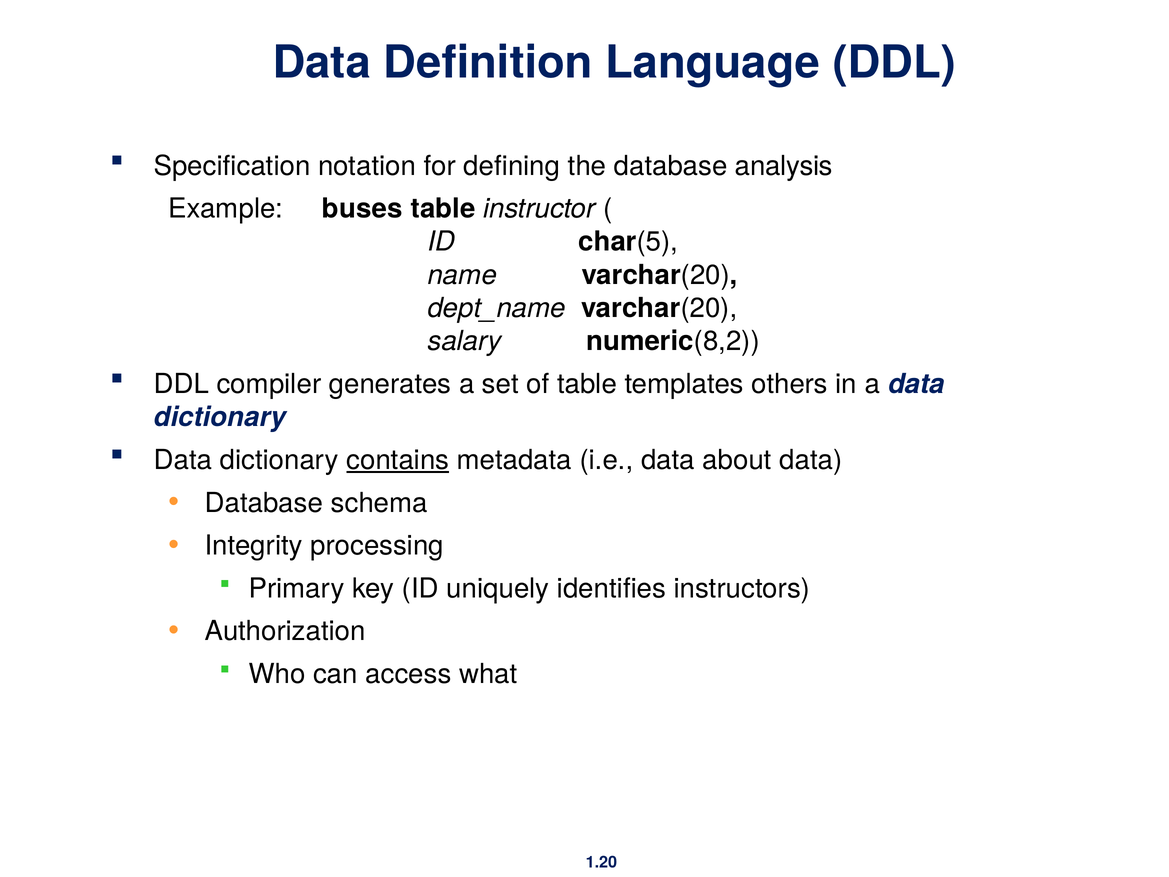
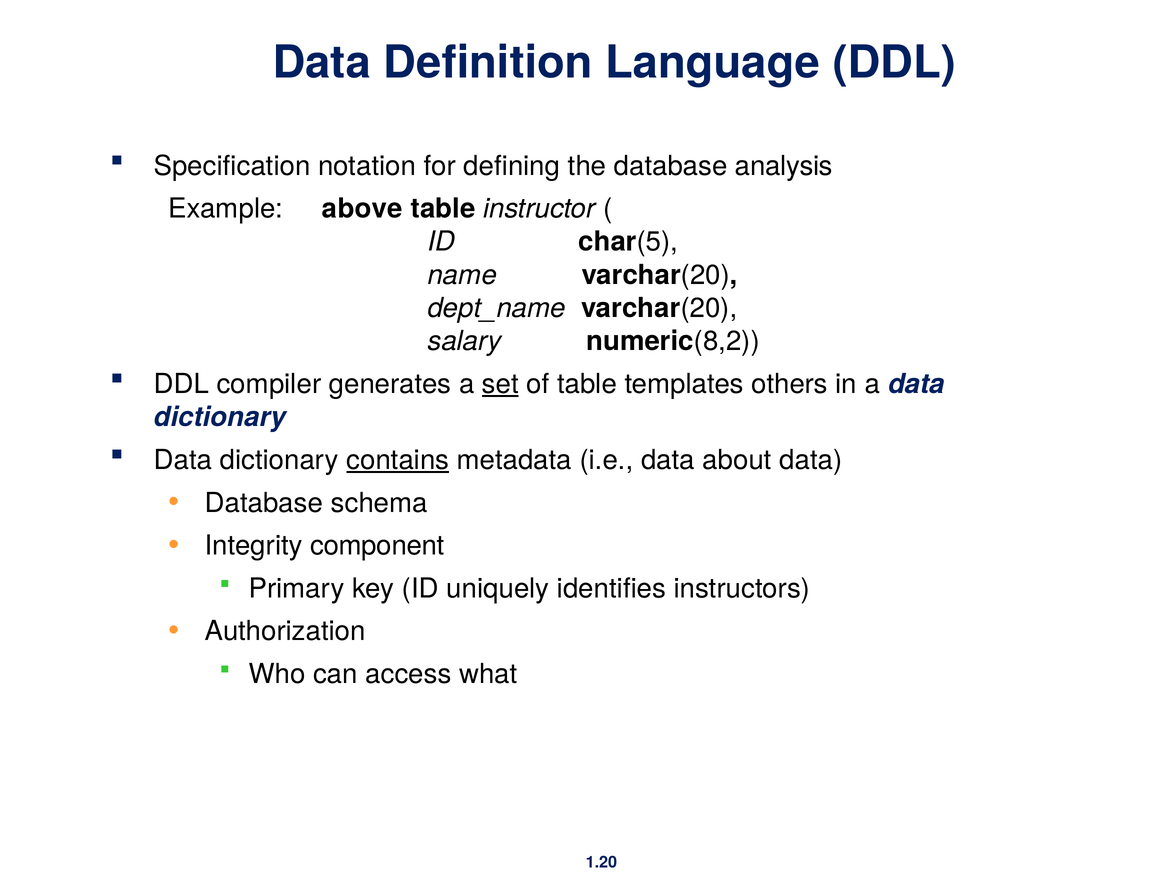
buses: buses -> above (362, 209)
set underline: none -> present (500, 384)
processing: processing -> component (377, 546)
